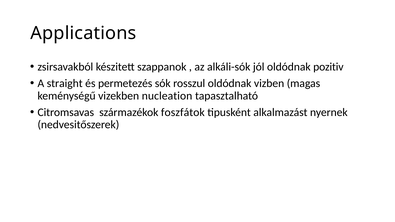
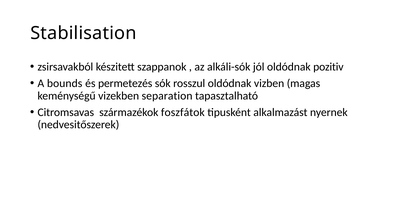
Applications: Applications -> Stabilisation (83, 33)
straight: straight -> bounds (65, 83)
nucleation: nucleation -> separation (167, 96)
